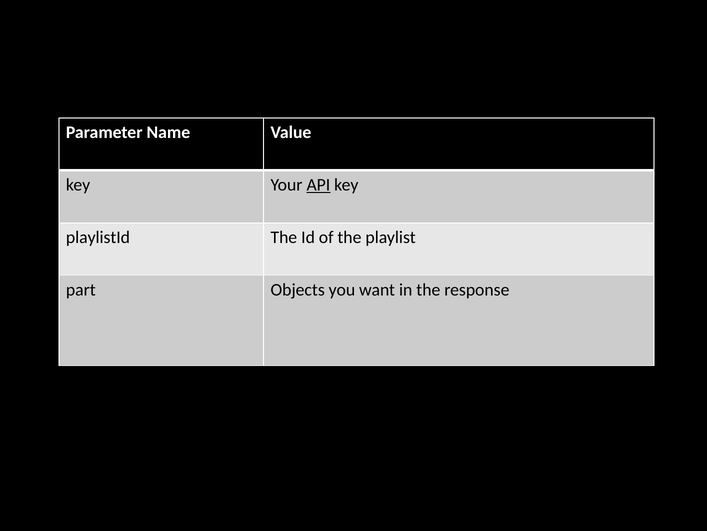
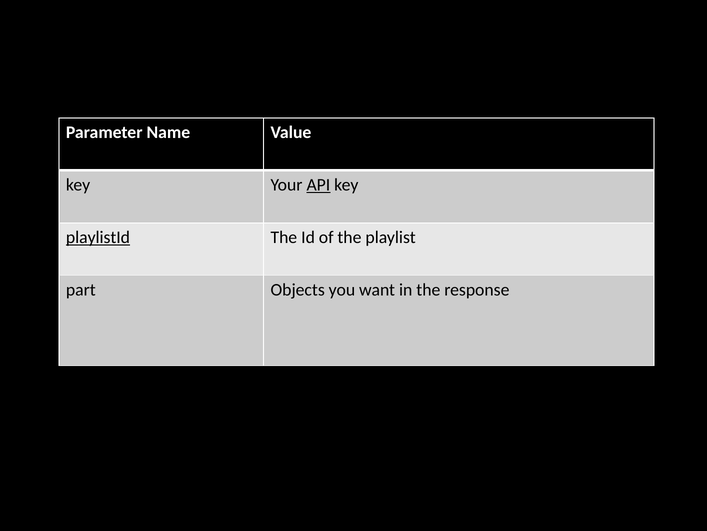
playlistId underline: none -> present (98, 237)
